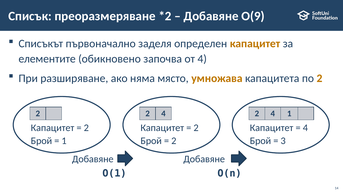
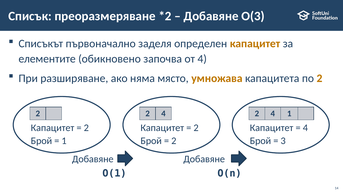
O(9: O(9 -> O(3 (253, 16)
